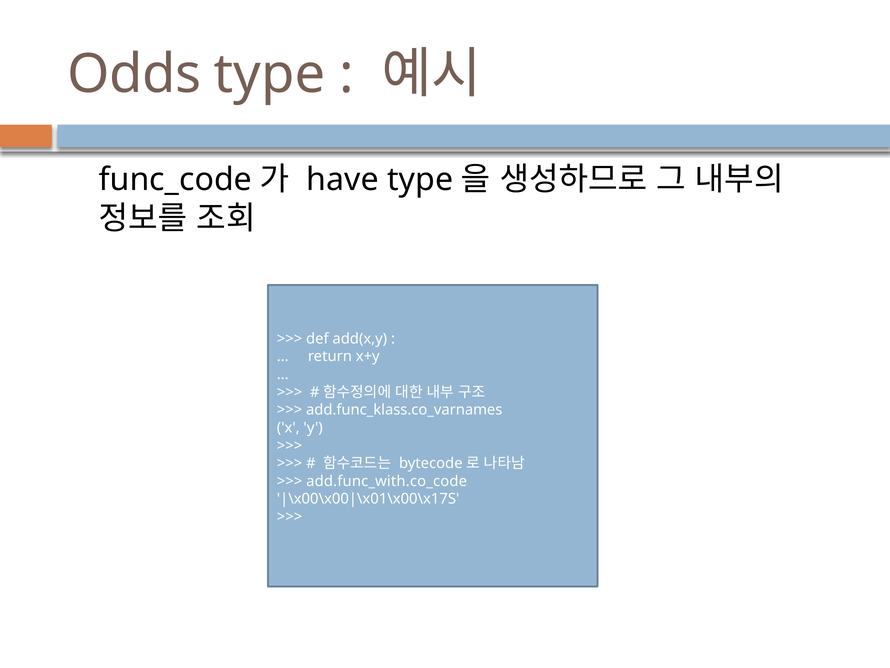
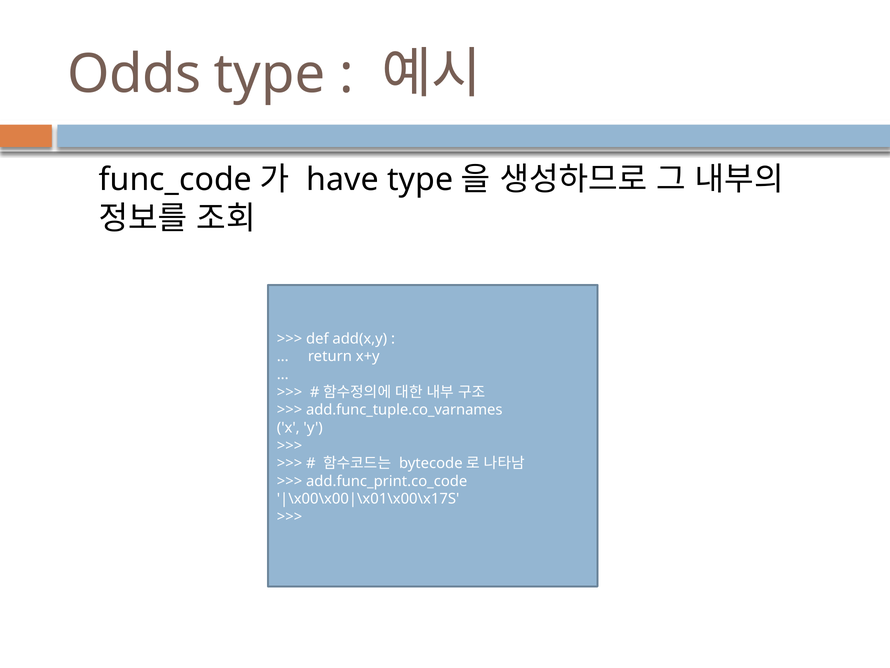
add.func_klass.co_varnames: add.func_klass.co_varnames -> add.func_tuple.co_varnames (404, 410)
add.func_with.co_code: add.func_with.co_code -> add.func_print.co_code (387, 481)
